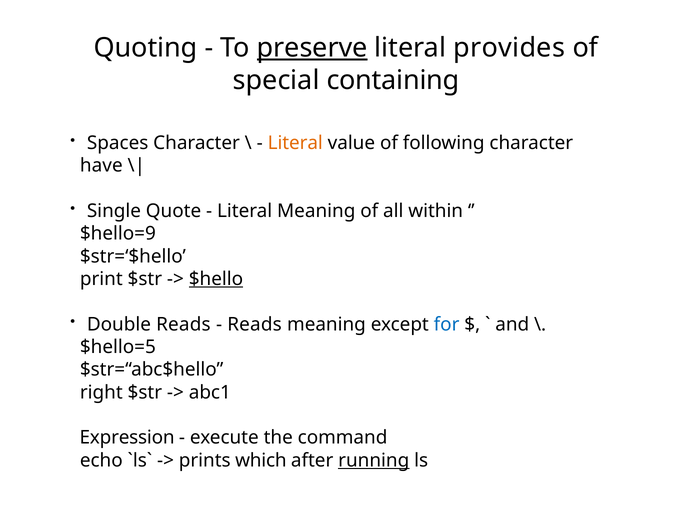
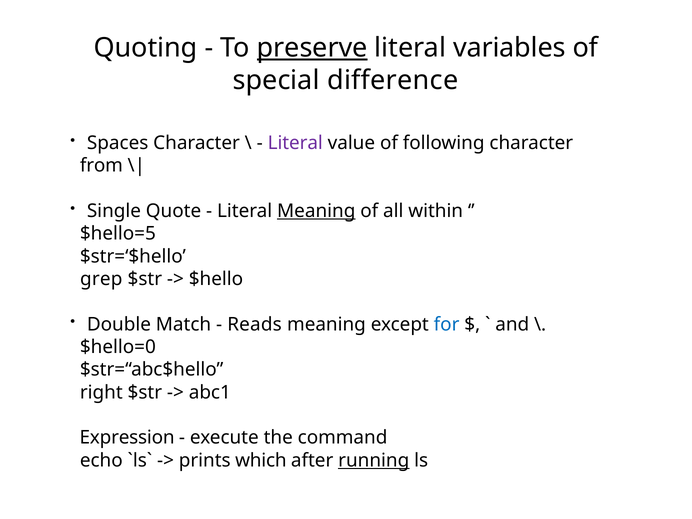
provides: provides -> variables (509, 48)
containing: containing -> difference (393, 80)
Literal colour: orange -> purple (295, 143)
have: have -> from (101, 166)
Meaning underline: none -> present (316, 211)
$hello=9: $hello=9 -> $hello=5 (118, 234)
print: print -> grep (101, 279)
$hello underline: present -> none (216, 279)
Double Reads: Reads -> Match (183, 324)
$hello=5: $hello=5 -> $hello=0 (118, 347)
